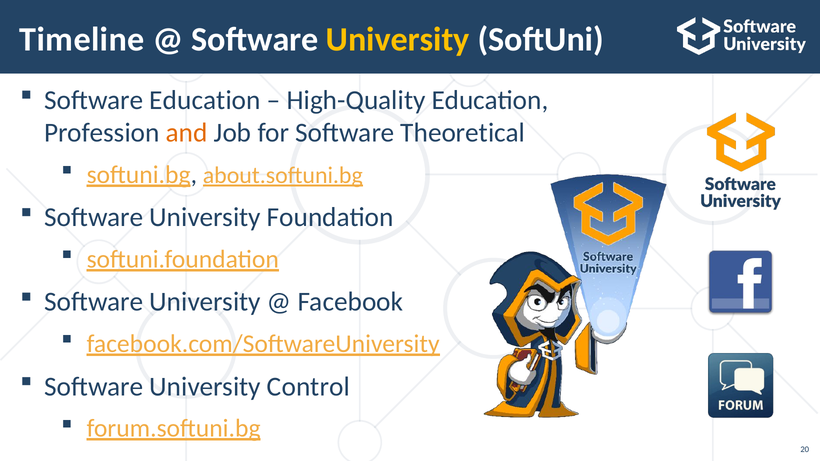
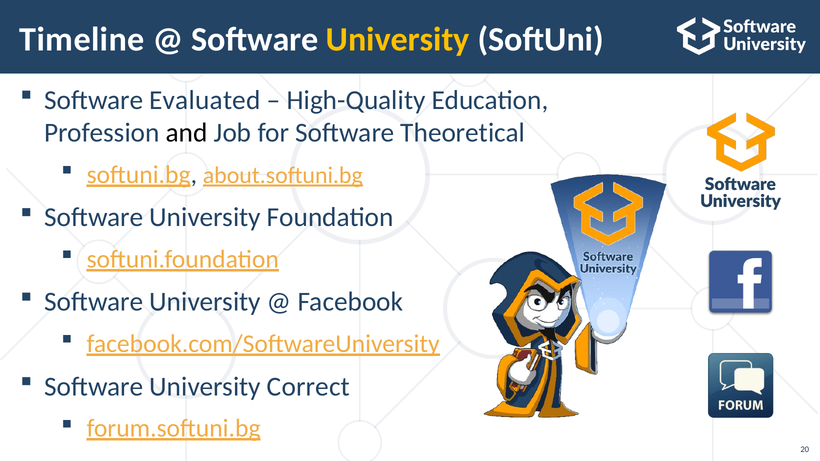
Software Education: Education -> Evaluated (205, 100)
and colour: orange -> black (187, 133)
Control: Control -> Correct (308, 387)
